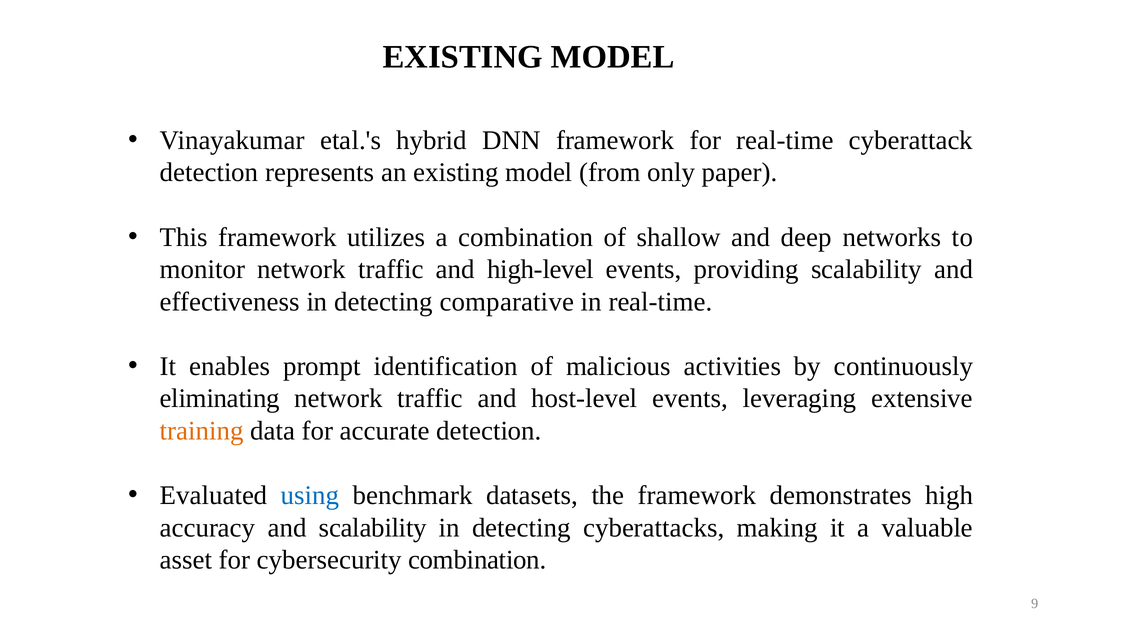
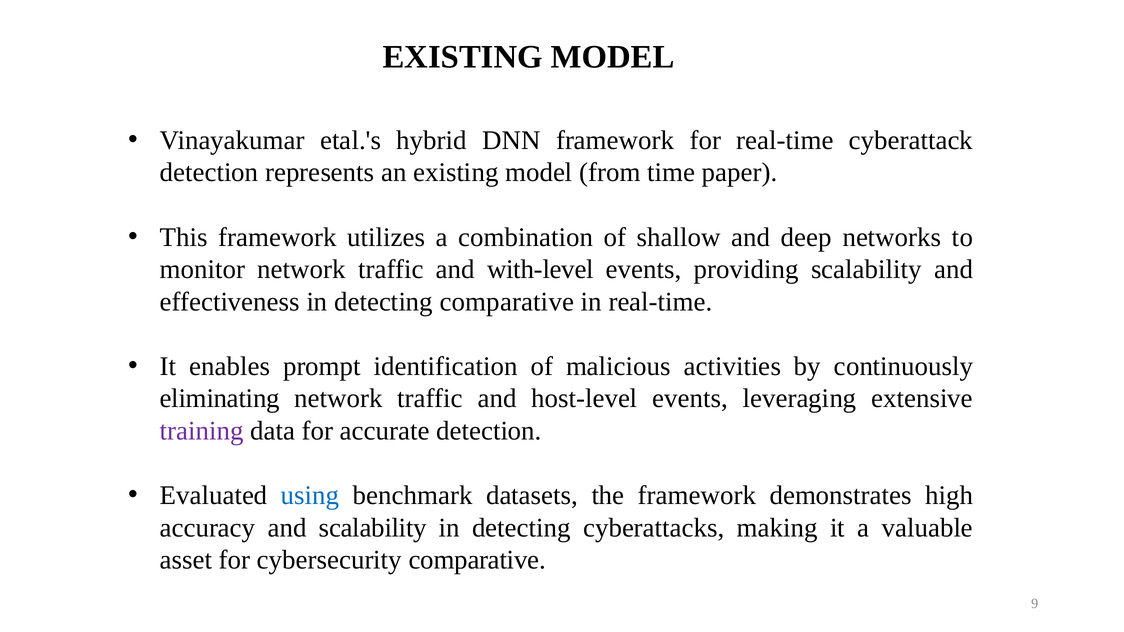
only: only -> time (671, 173)
high-level: high-level -> with-level (540, 270)
training colour: orange -> purple (202, 431)
cybersecurity combination: combination -> comparative (477, 560)
